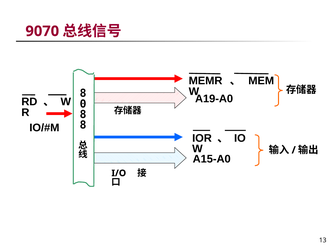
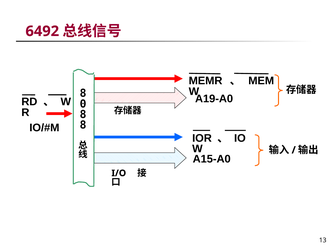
9070: 9070 -> 6492 (42, 31)
